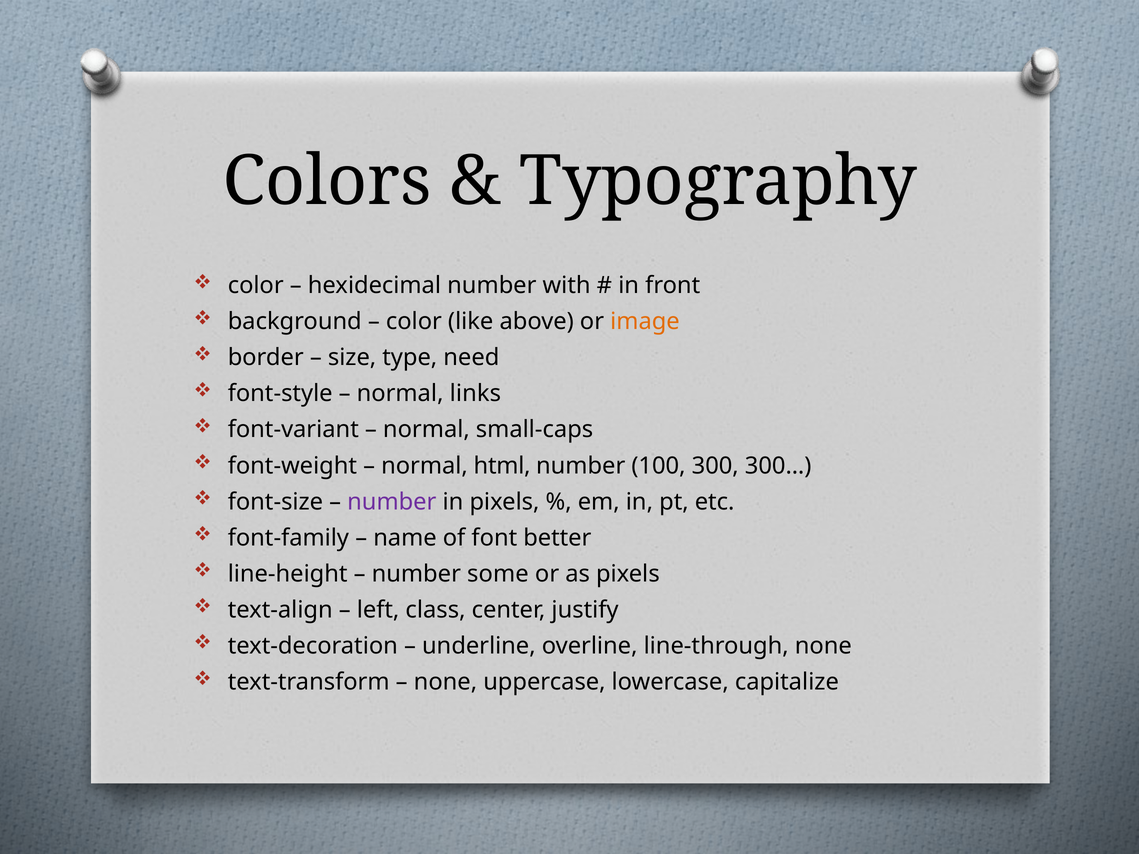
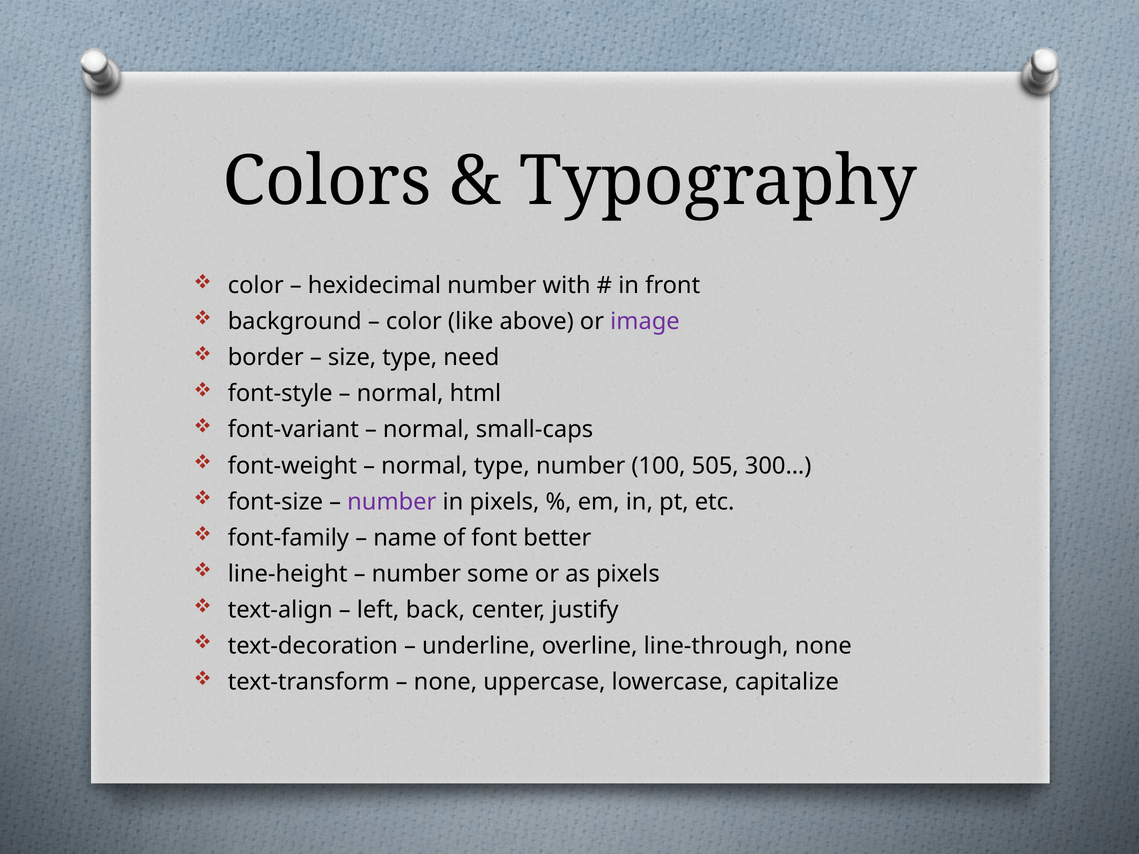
image colour: orange -> purple (645, 322)
links: links -> html (475, 394)
normal html: html -> type (502, 466)
300: 300 -> 505 (715, 466)
class: class -> back (435, 610)
